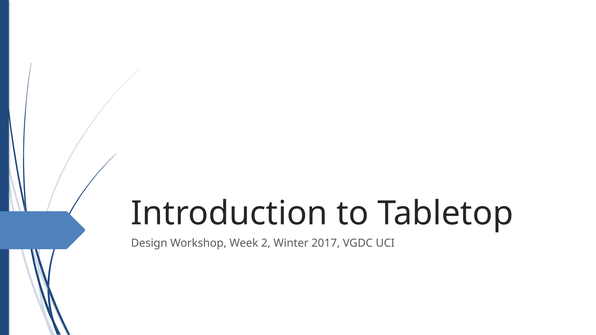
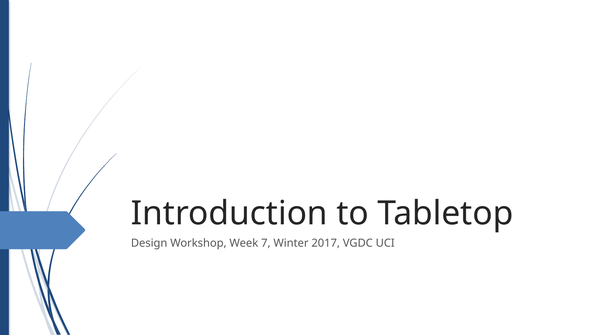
2: 2 -> 7 (266, 243)
